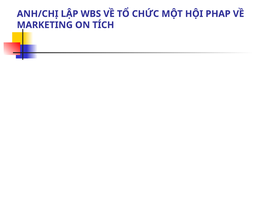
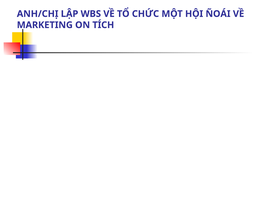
PHAP: PHAP -> ÑOÁI (218, 14)
